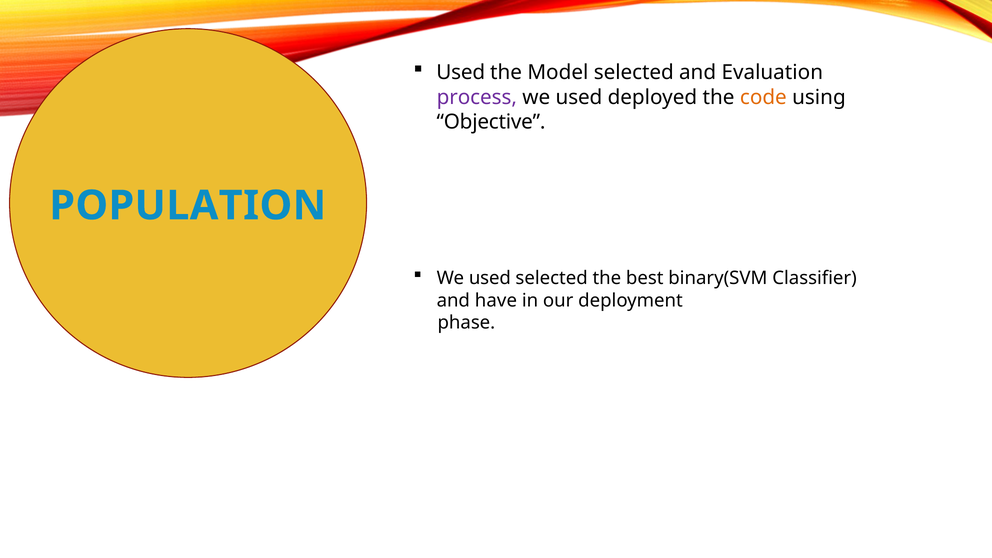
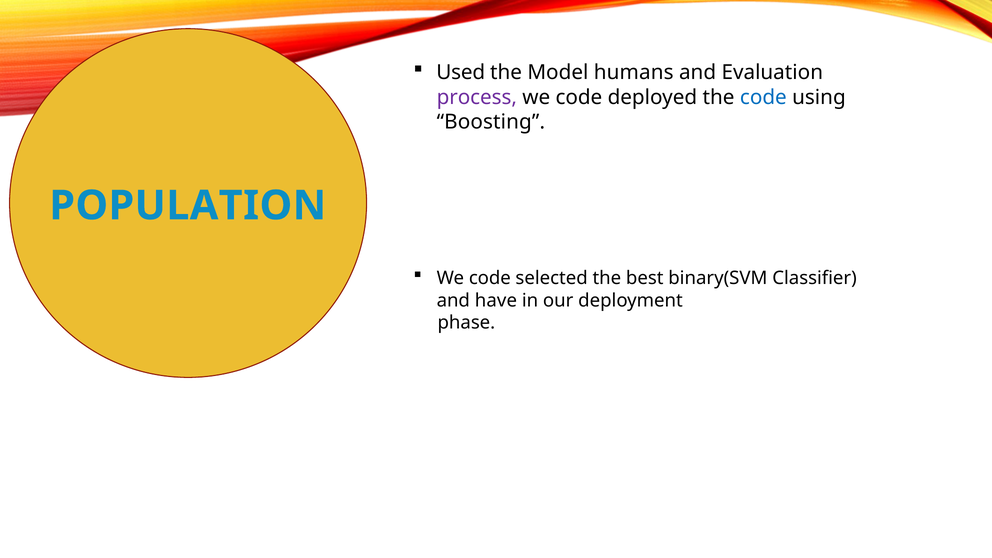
Model selected: selected -> humans (634, 73)
used: used -> code (579, 97)
code colour: orange -> blue (763, 97)
Objective: Objective -> Boosting (491, 122)
used: used -> code (490, 278)
